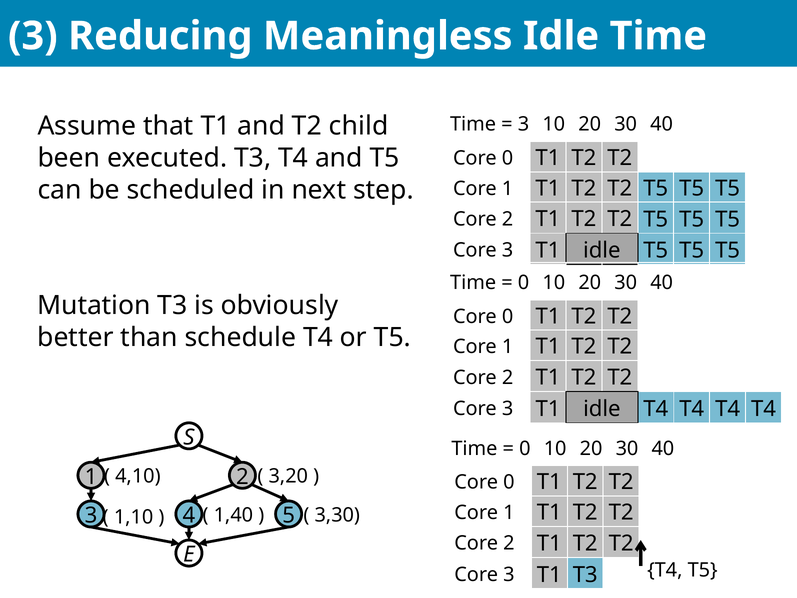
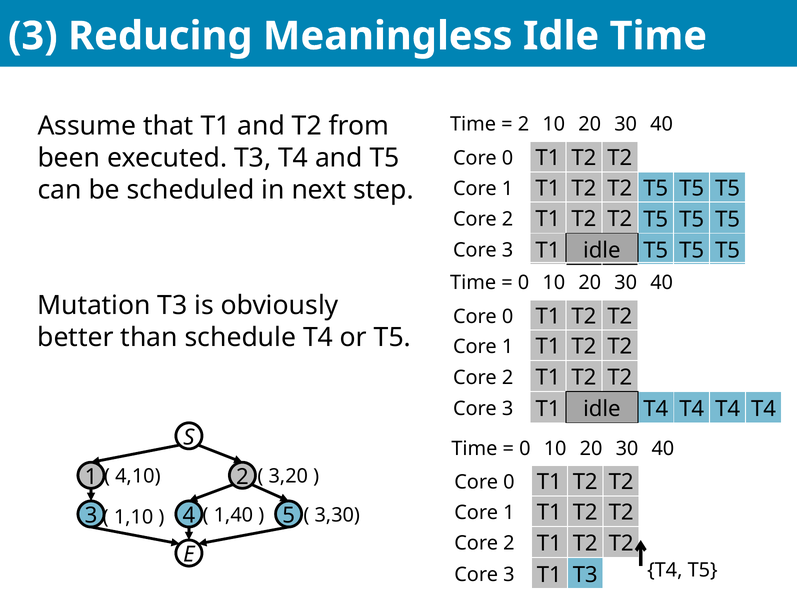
child: child -> from (359, 126)
3: 3 -> 2 (523, 124)
